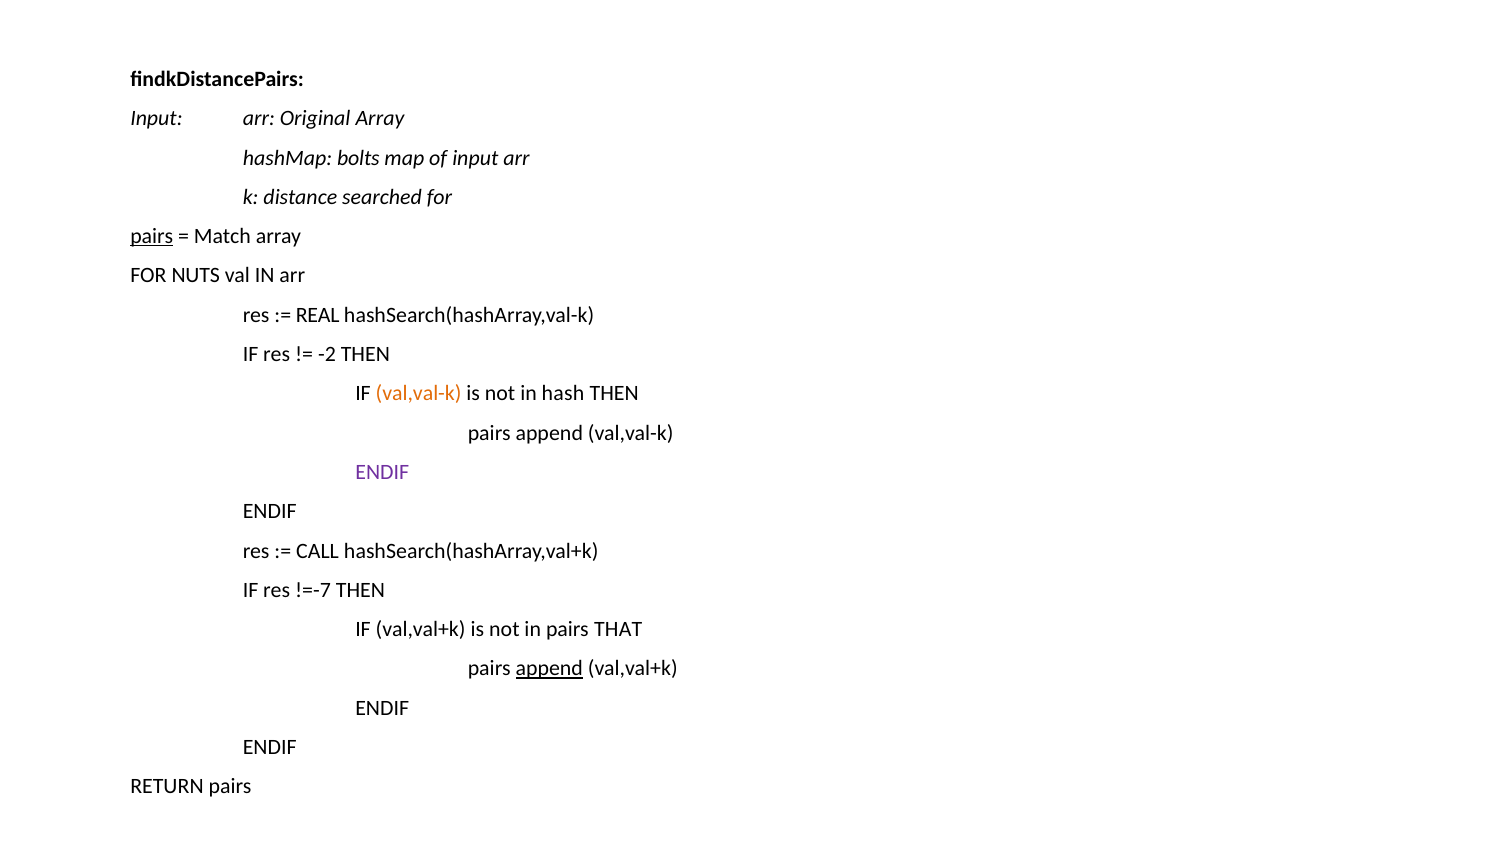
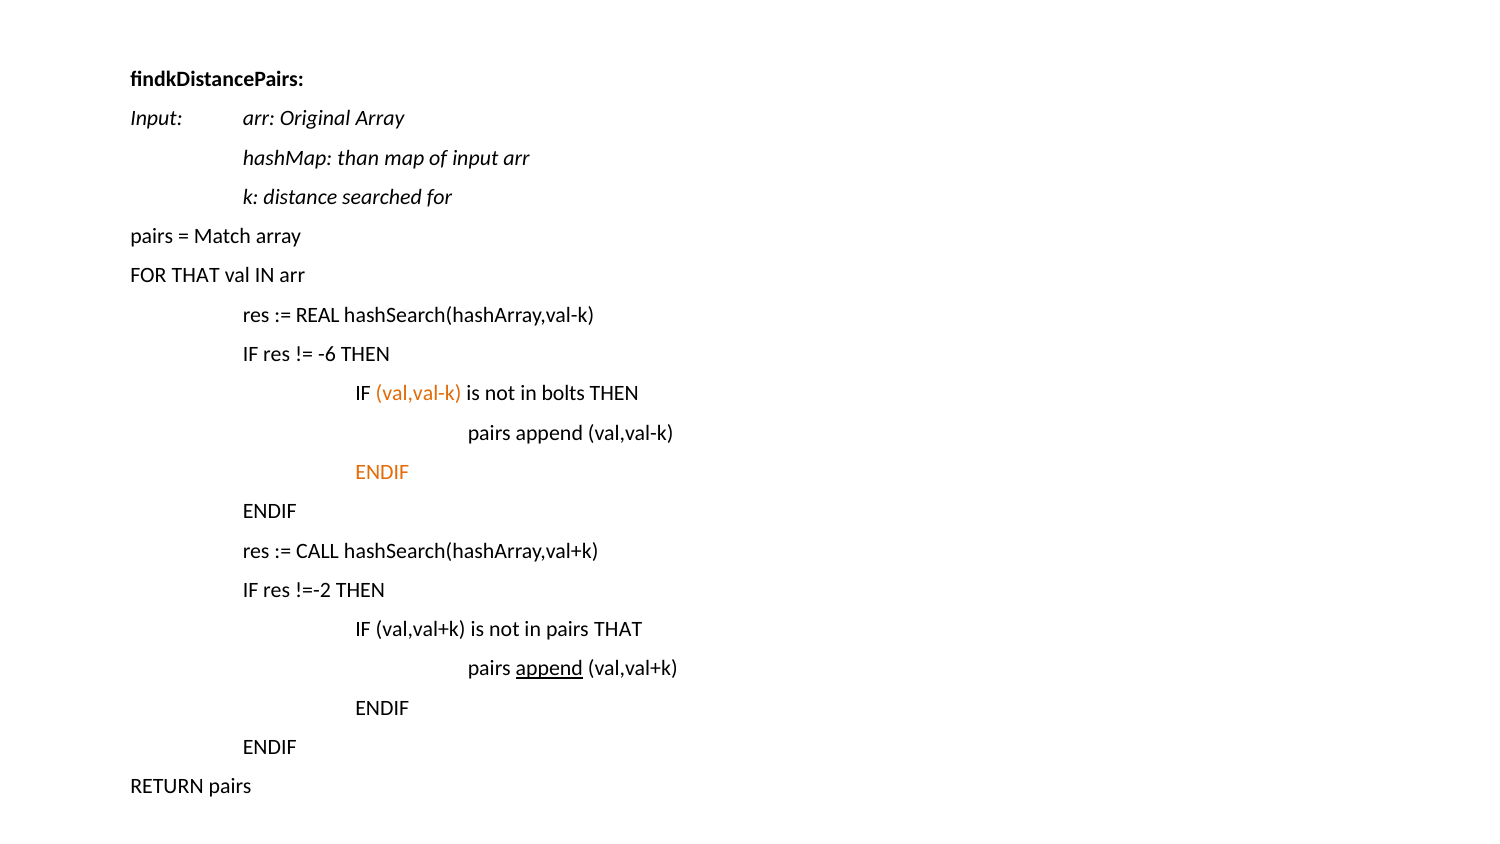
bolts: bolts -> than (358, 158)
pairs underline: present -> none (152, 236)
FOR NUTS: NUTS -> THAT (196, 276)
-2: -2 -> -6 (327, 354)
hash: hash -> bolts (563, 393)
ENDIF colour: purple -> orange (382, 472)
!=-7: !=-7 -> !=-2 (313, 590)
